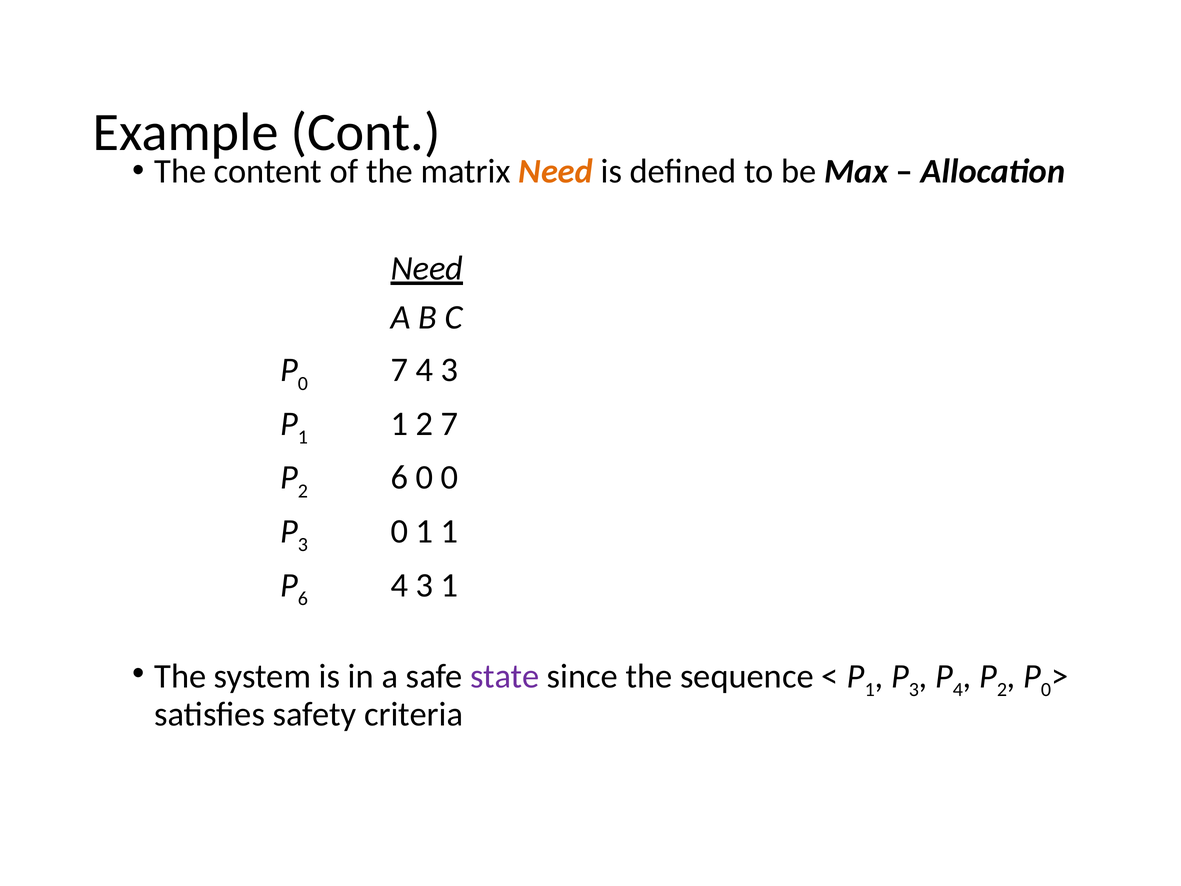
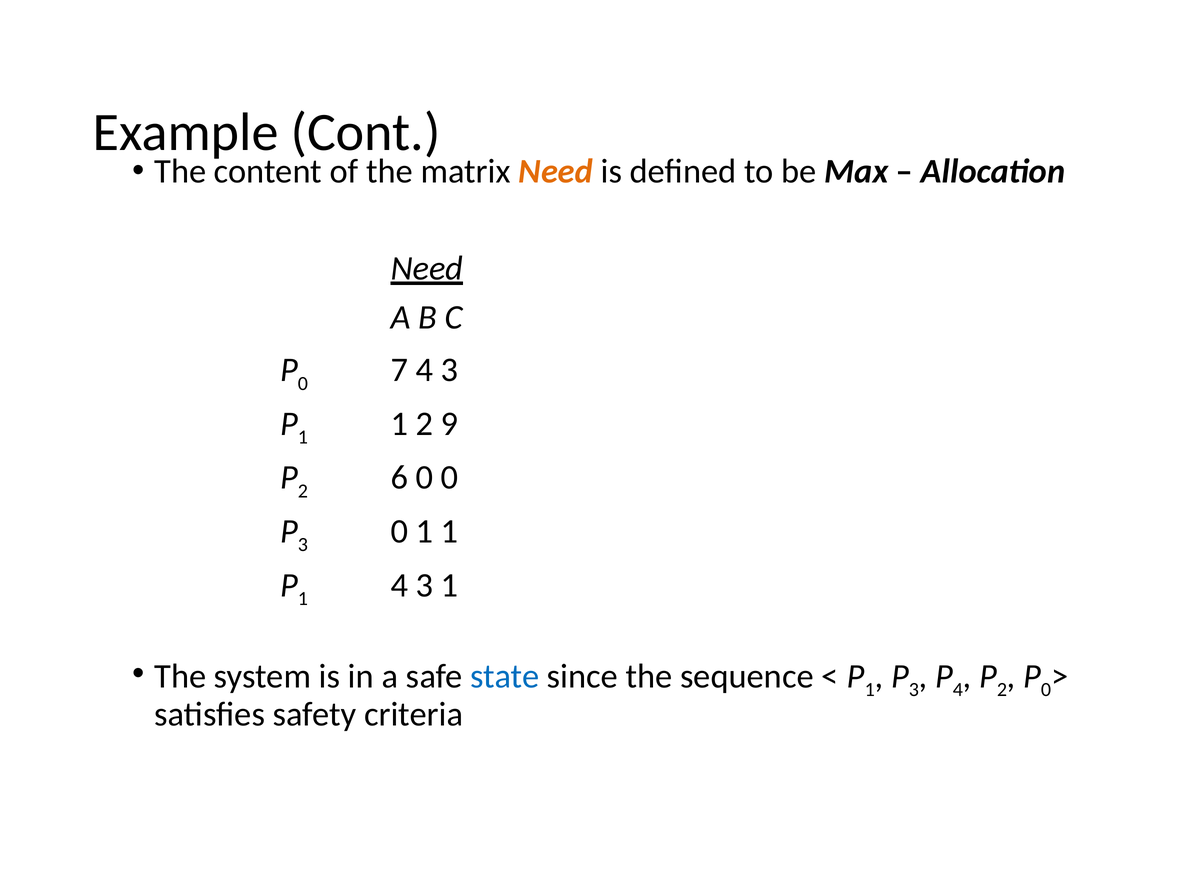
2 7: 7 -> 9 (450, 424)
6: 6 -> 1 (303, 598)
state colour: purple -> blue (505, 676)
